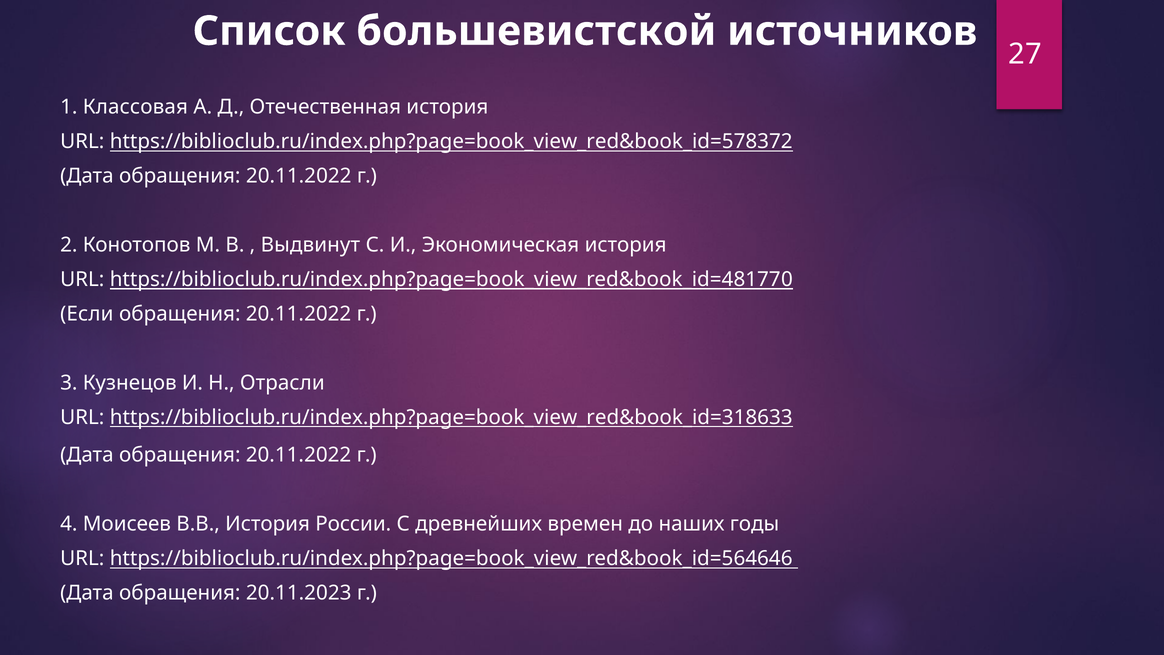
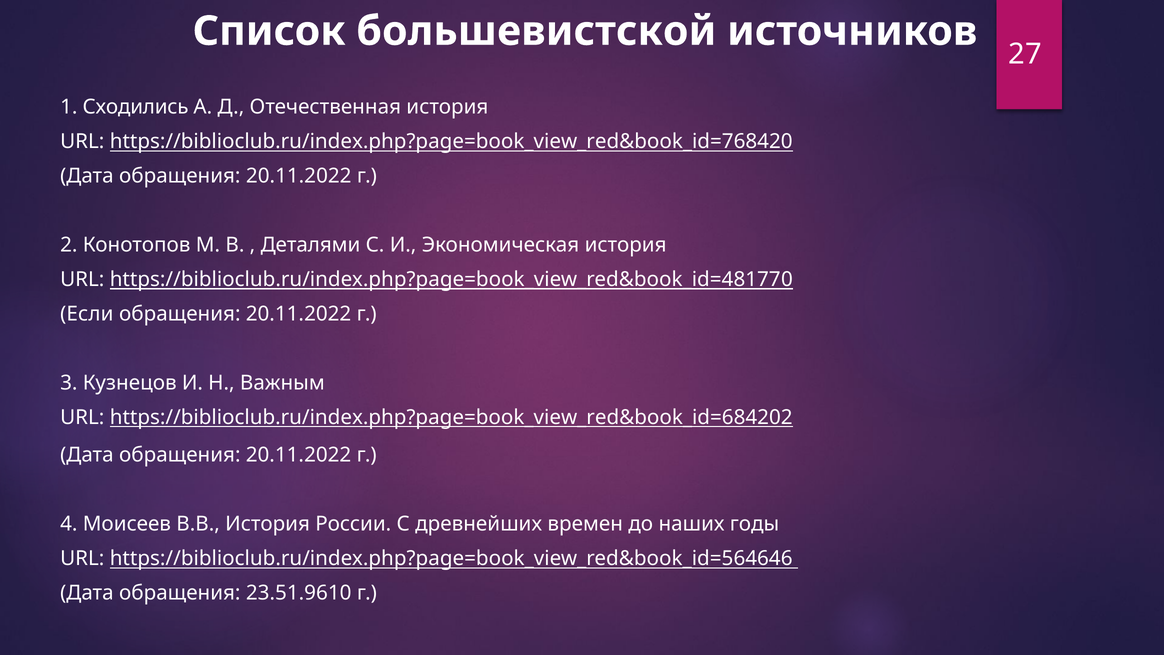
Классовая: Классовая -> Сходились (136, 107)
https://biblioclub.ru/index.php?page=book_view_red&book_id=578372: https://biblioclub.ru/index.php?page=book_view_red&book_id=578372 -> https://biblioclub.ru/index.php?page=book_view_red&book_id=768420 (451, 142)
Выдвинут: Выдвинут -> Деталями (310, 245)
Отрасли: Отрасли -> Важным (282, 383)
https://biblioclub.ru/index.php?page=book_view_red&book_id=318633: https://biblioclub.ru/index.php?page=book_view_red&book_id=318633 -> https://biblioclub.ru/index.php?page=book_view_red&book_id=684202 (451, 417)
20.11.2023: 20.11.2023 -> 23.51.9610 (299, 593)
